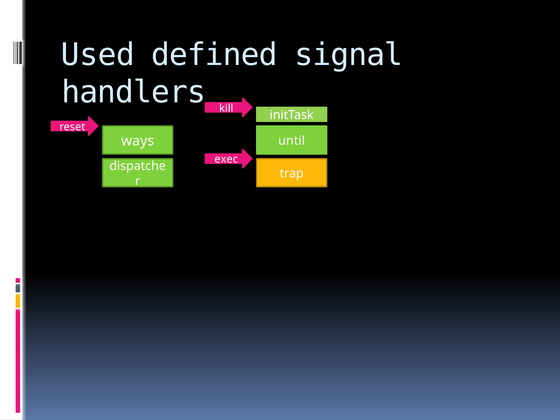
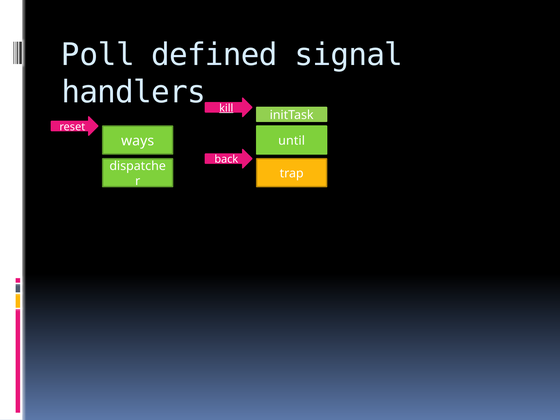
Used: Used -> Poll (98, 55)
kill underline: none -> present (226, 108)
exec: exec -> back (226, 159)
